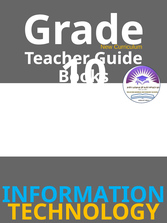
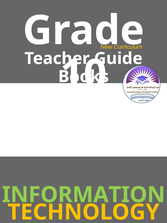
INFORMATION colour: light blue -> light green (84, 194)
